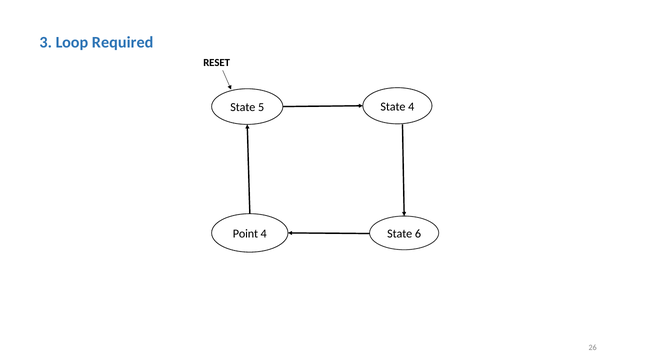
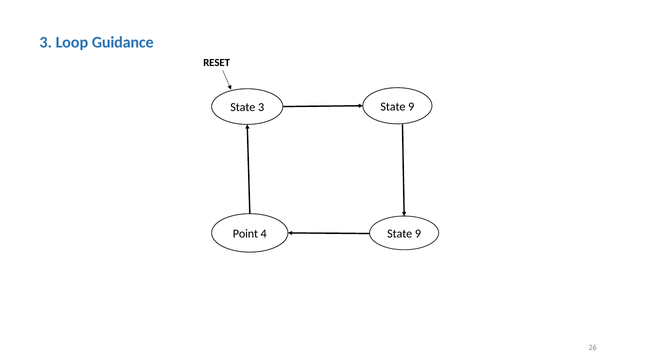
Required: Required -> Guidance (123, 42)
State 5: 5 -> 3 (261, 107)
4: 4 -> 9 (411, 106)
6: 6 -> 9 (418, 233)
